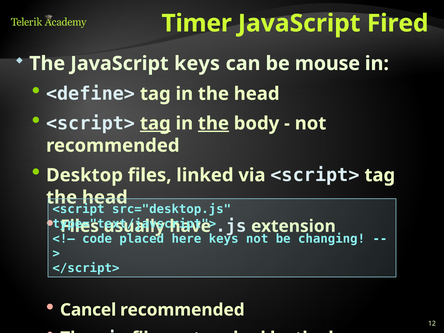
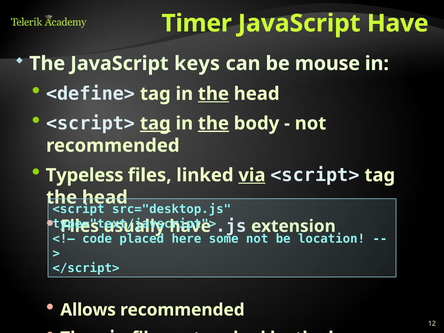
JavaScript Fired: Fired -> Have (398, 23)
the underline: none -> present (213, 94)
Desktop: Desktop -> Typeless (85, 175)
via underline: none -> present (252, 175)
keys: keys -> some (224, 239)
changing: changing -> location (332, 239)
Cancel: Cancel -> Allows (88, 310)
